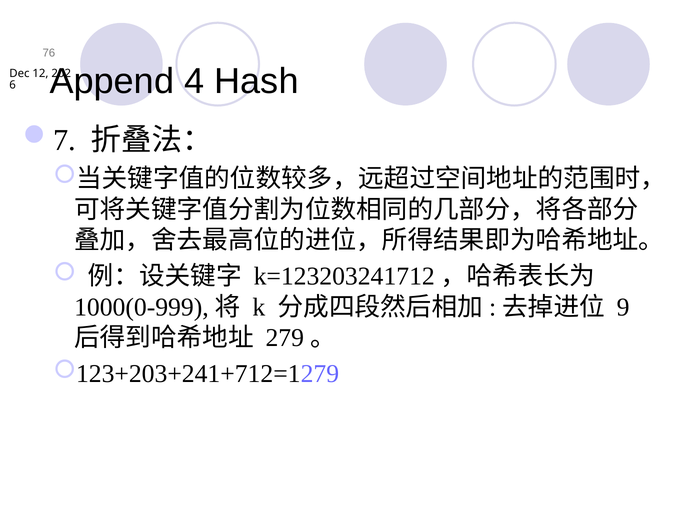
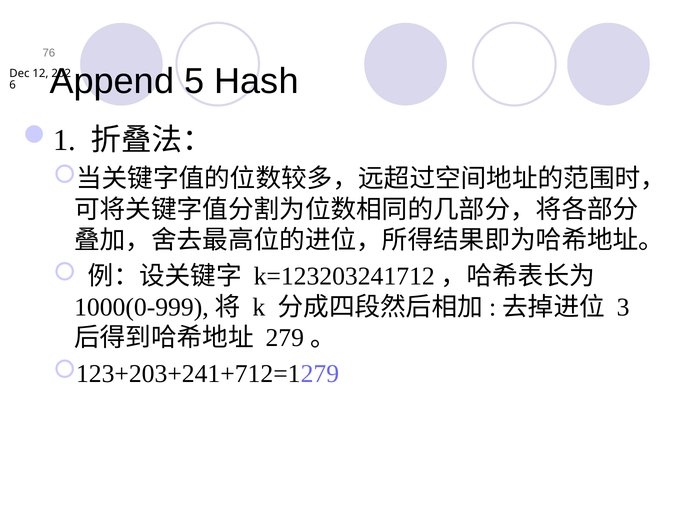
4: 4 -> 5 (194, 82)
7: 7 -> 1 (65, 140)
9: 9 -> 3 (623, 307)
